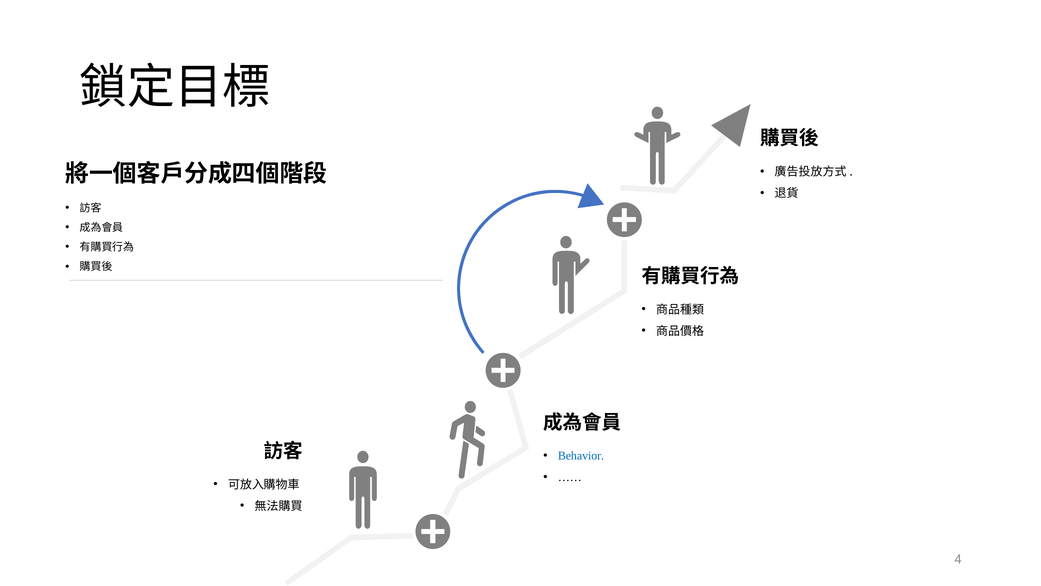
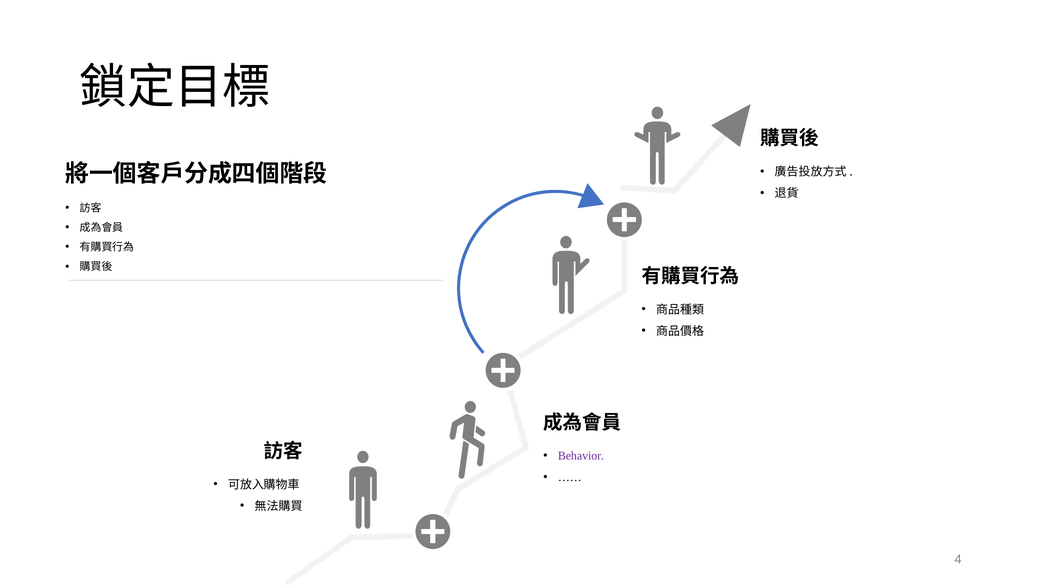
Behavior colour: blue -> purple (581, 456)
